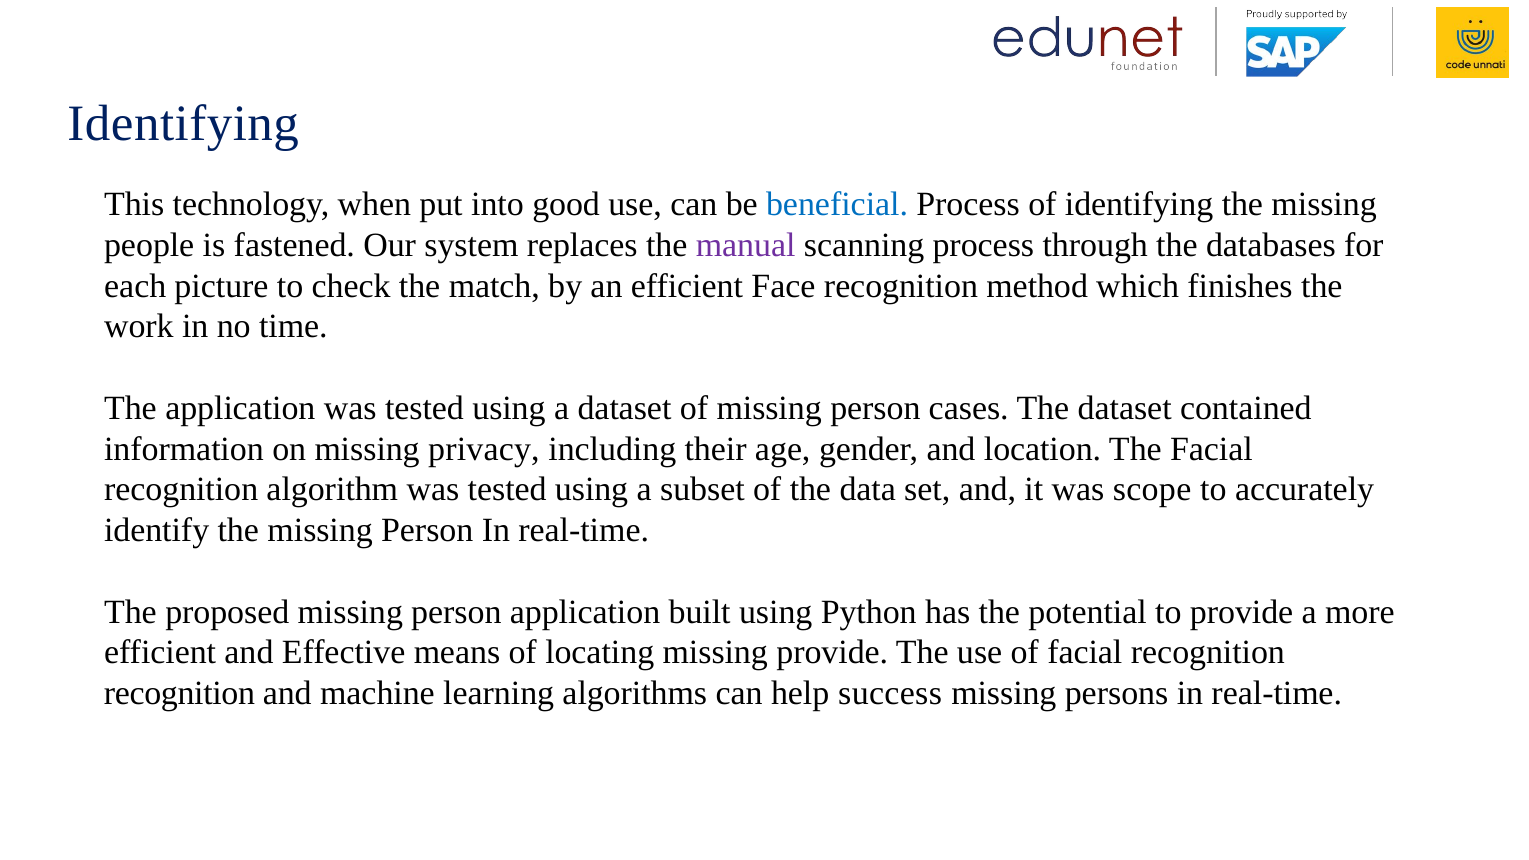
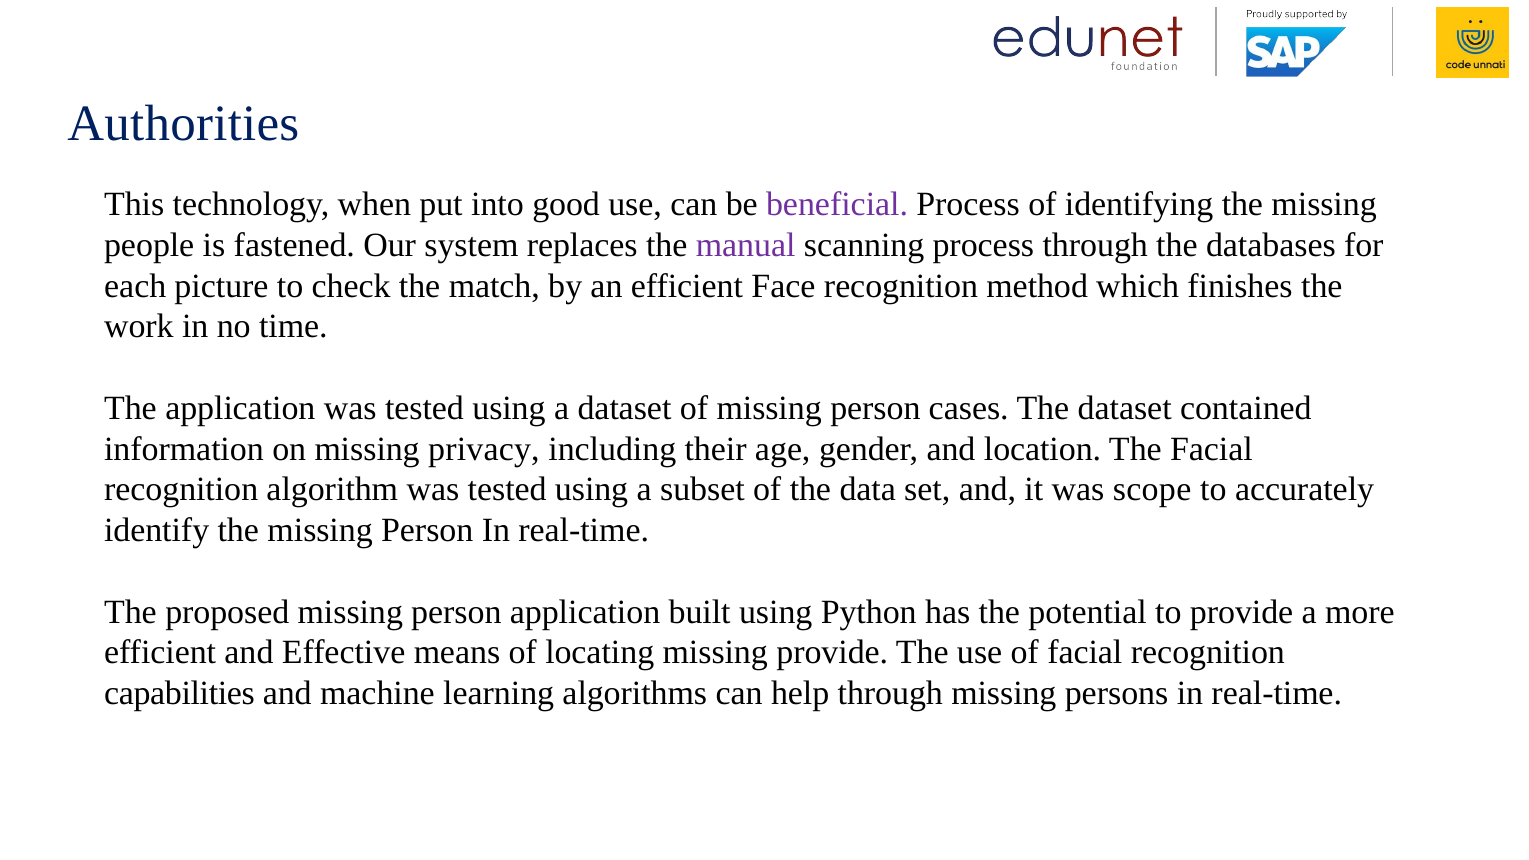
Identifying: Identifying -> Authorities (183, 124)
beneficial colour: blue -> purple (837, 204)
recognition: recognition -> capabilities (179, 694)
help success: success -> through (890, 694)
